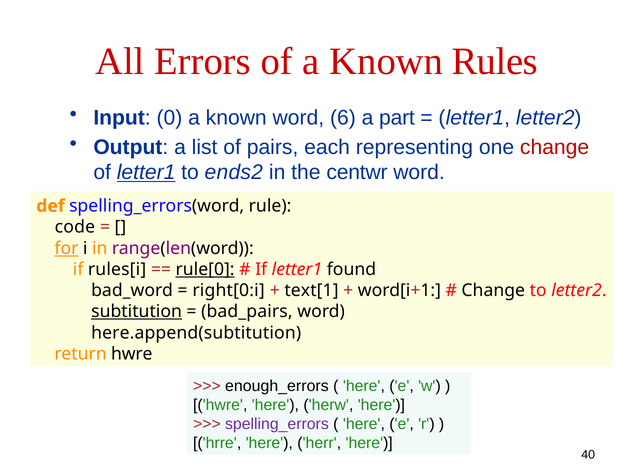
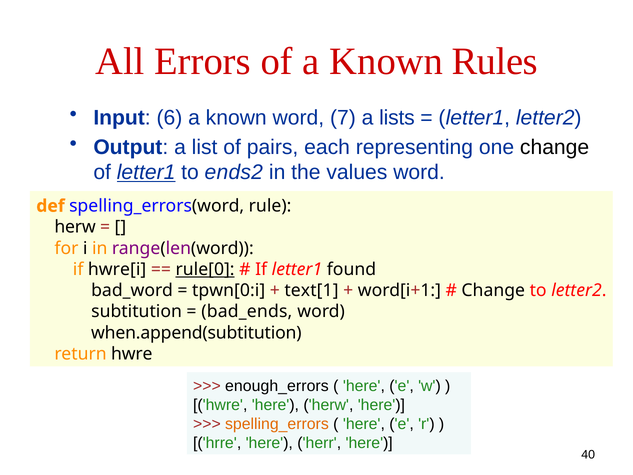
0: 0 -> 6 (169, 118)
6: 6 -> 7 (343, 118)
part: part -> lists (397, 118)
change colour: red -> black (555, 147)
centwr: centwr -> values (357, 172)
code: code -> herw (75, 227)
for underline: present -> none (66, 248)
rules[i: rules[i -> hwre[i (117, 269)
right[0:i: right[0:i -> tpwn[0:i (229, 290)
subtitution underline: present -> none (137, 311)
bad_pairs: bad_pairs -> bad_ends (247, 311)
here.append(subtitution: here.append(subtitution -> when.append(subtitution (196, 333)
spelling_errors colour: purple -> orange (277, 424)
